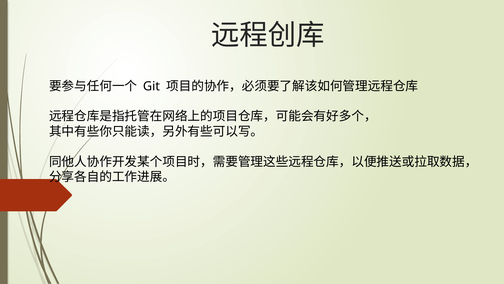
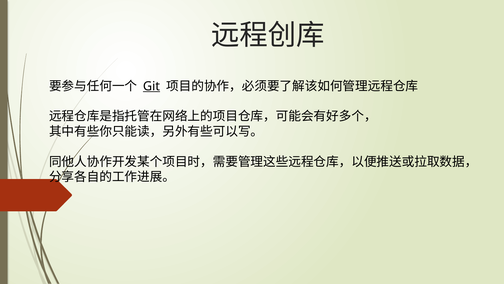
Git underline: none -> present (151, 86)
